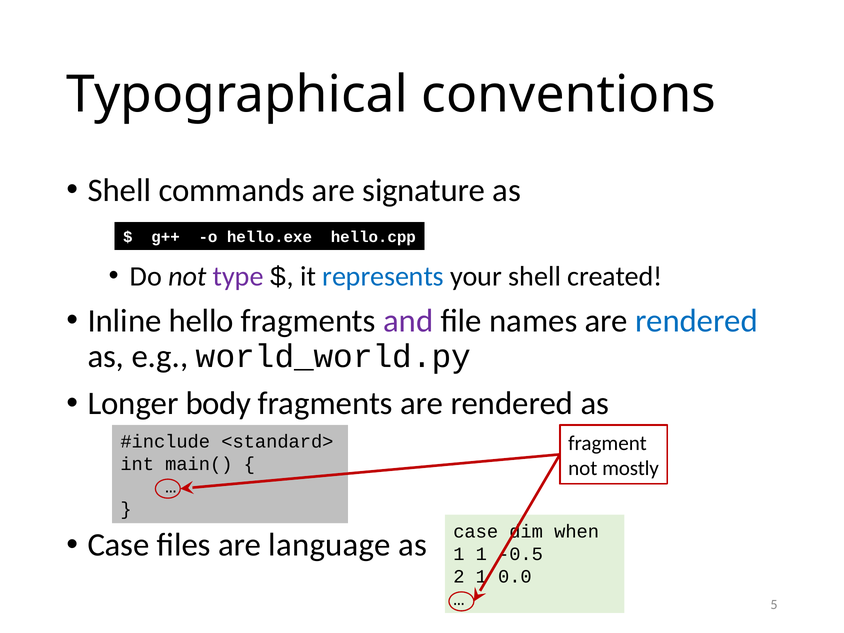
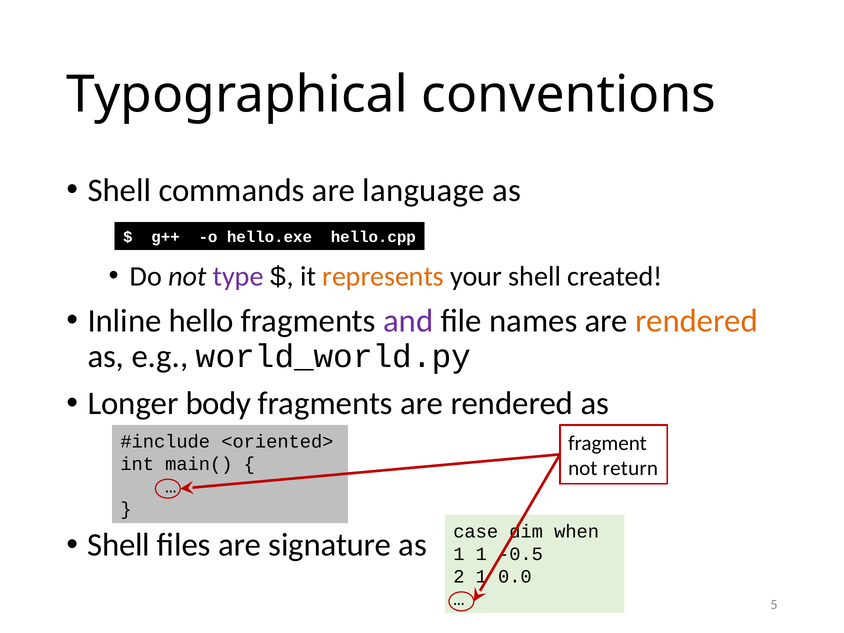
signature: signature -> language (424, 190)
represents colour: blue -> orange (383, 276)
rendered colour: blue -> orange (696, 321)
<standard>: <standard> -> <oriented> (277, 442)
mostly: mostly -> return (630, 469)
Case: Case -> Shell (119, 545)
language: language -> signature (330, 545)
